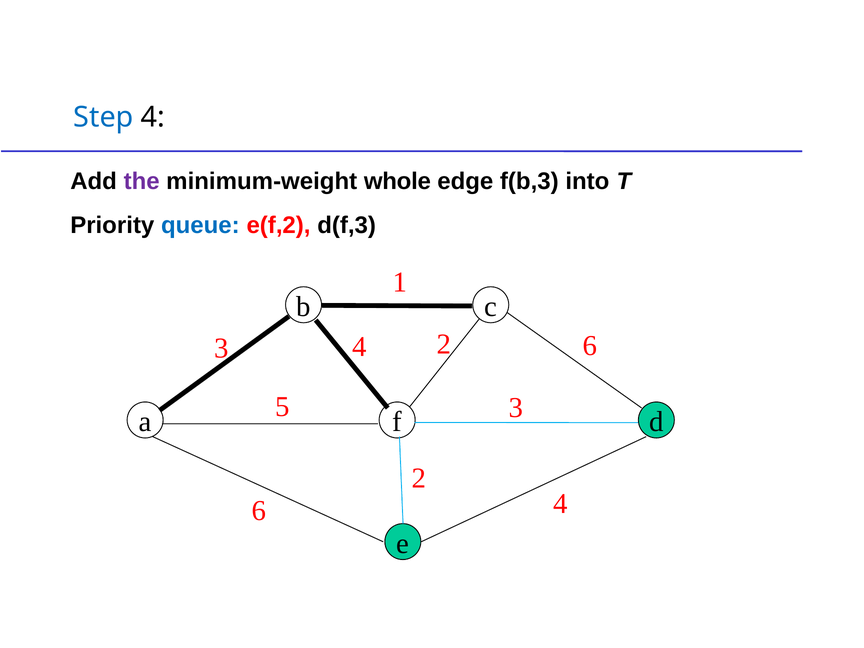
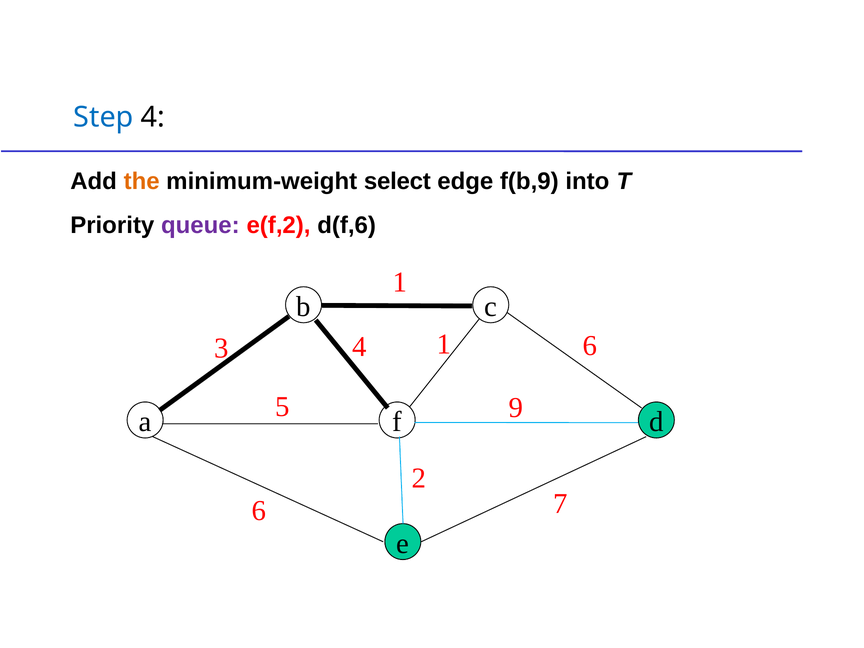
the colour: purple -> orange (142, 181)
whole: whole -> select (397, 181)
f(b,3: f(b,3 -> f(b,9 (529, 181)
queue colour: blue -> purple (200, 225)
d(f,3: d(f,3 -> d(f,6 (347, 225)
4 2: 2 -> 1 (444, 344)
5 3: 3 -> 9 (516, 408)
4: 4 -> 7 (560, 504)
